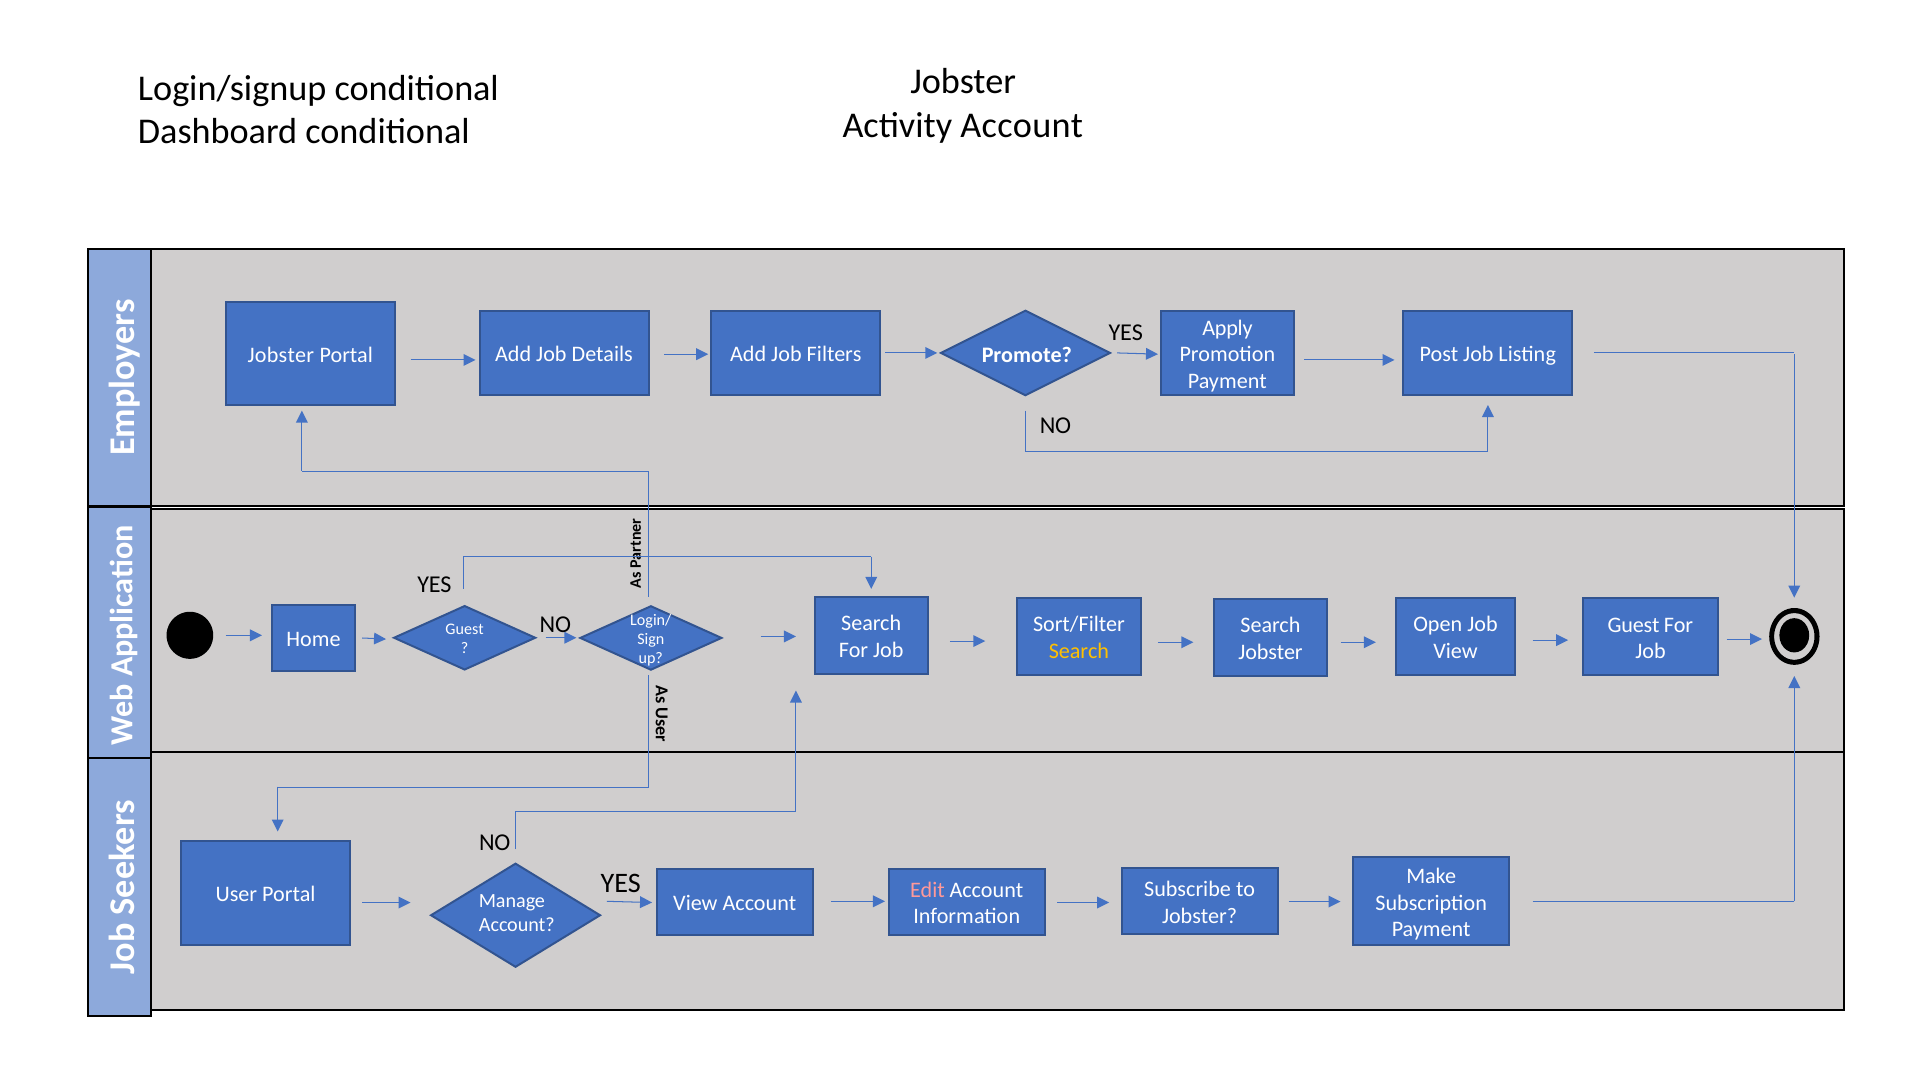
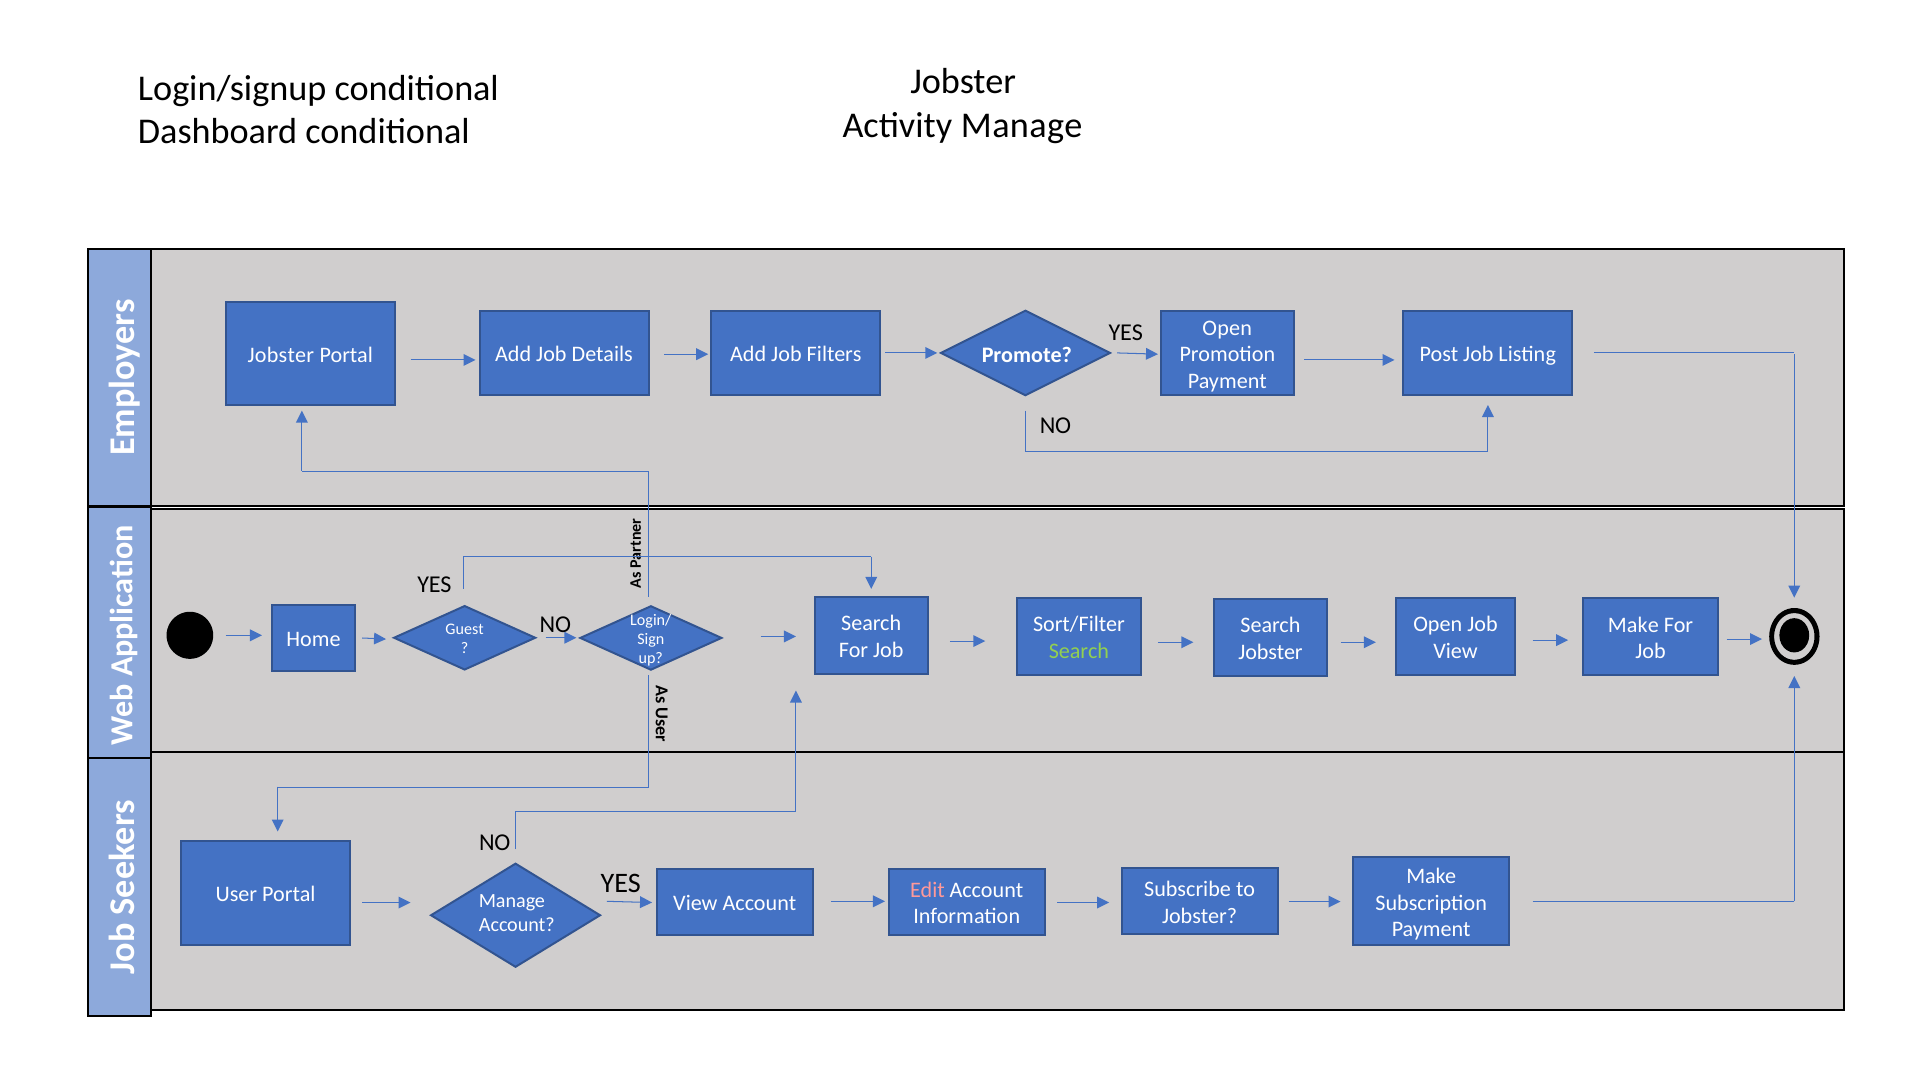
Activity Account: Account -> Manage (1022, 125)
Apply: Apply -> Open (1227, 328)
Guest: Guest -> Make (1633, 625)
Search colour: yellow -> light green (1079, 651)
